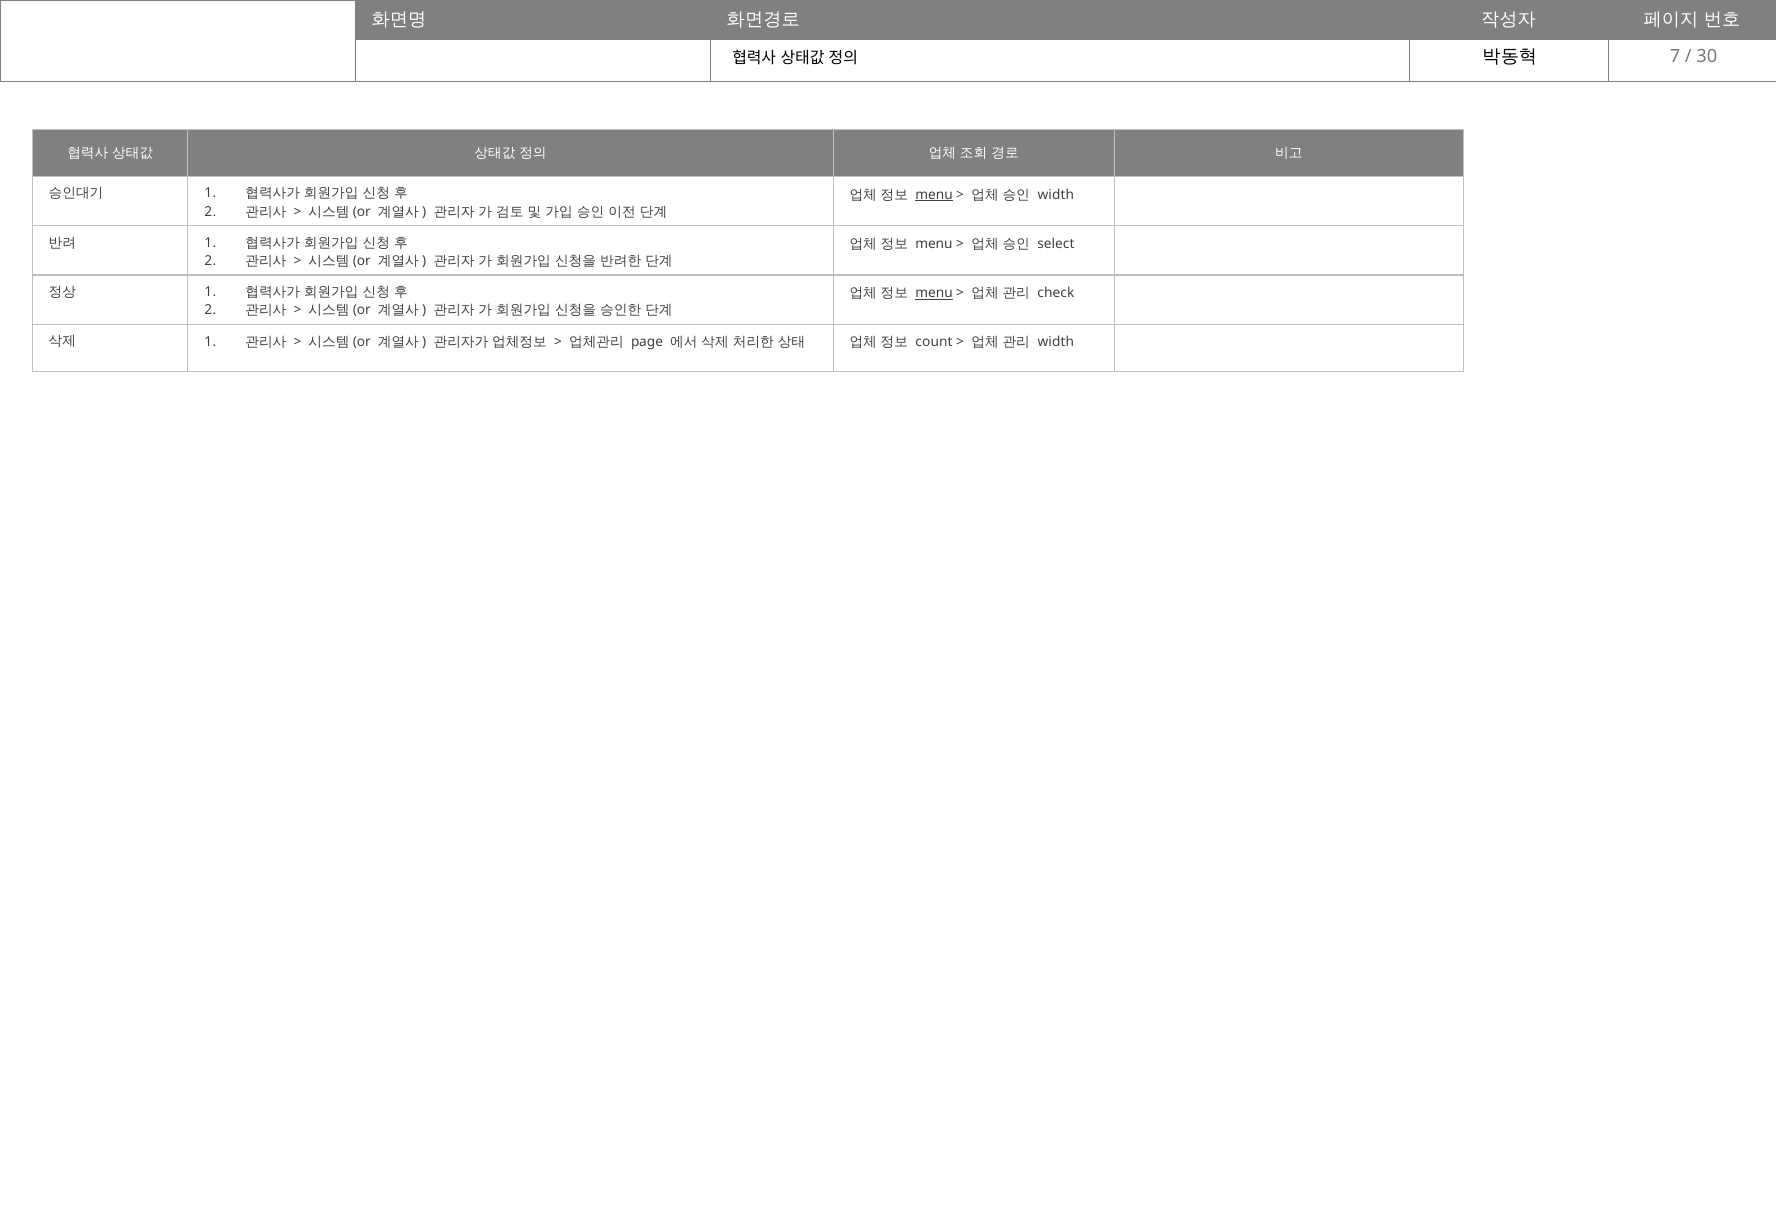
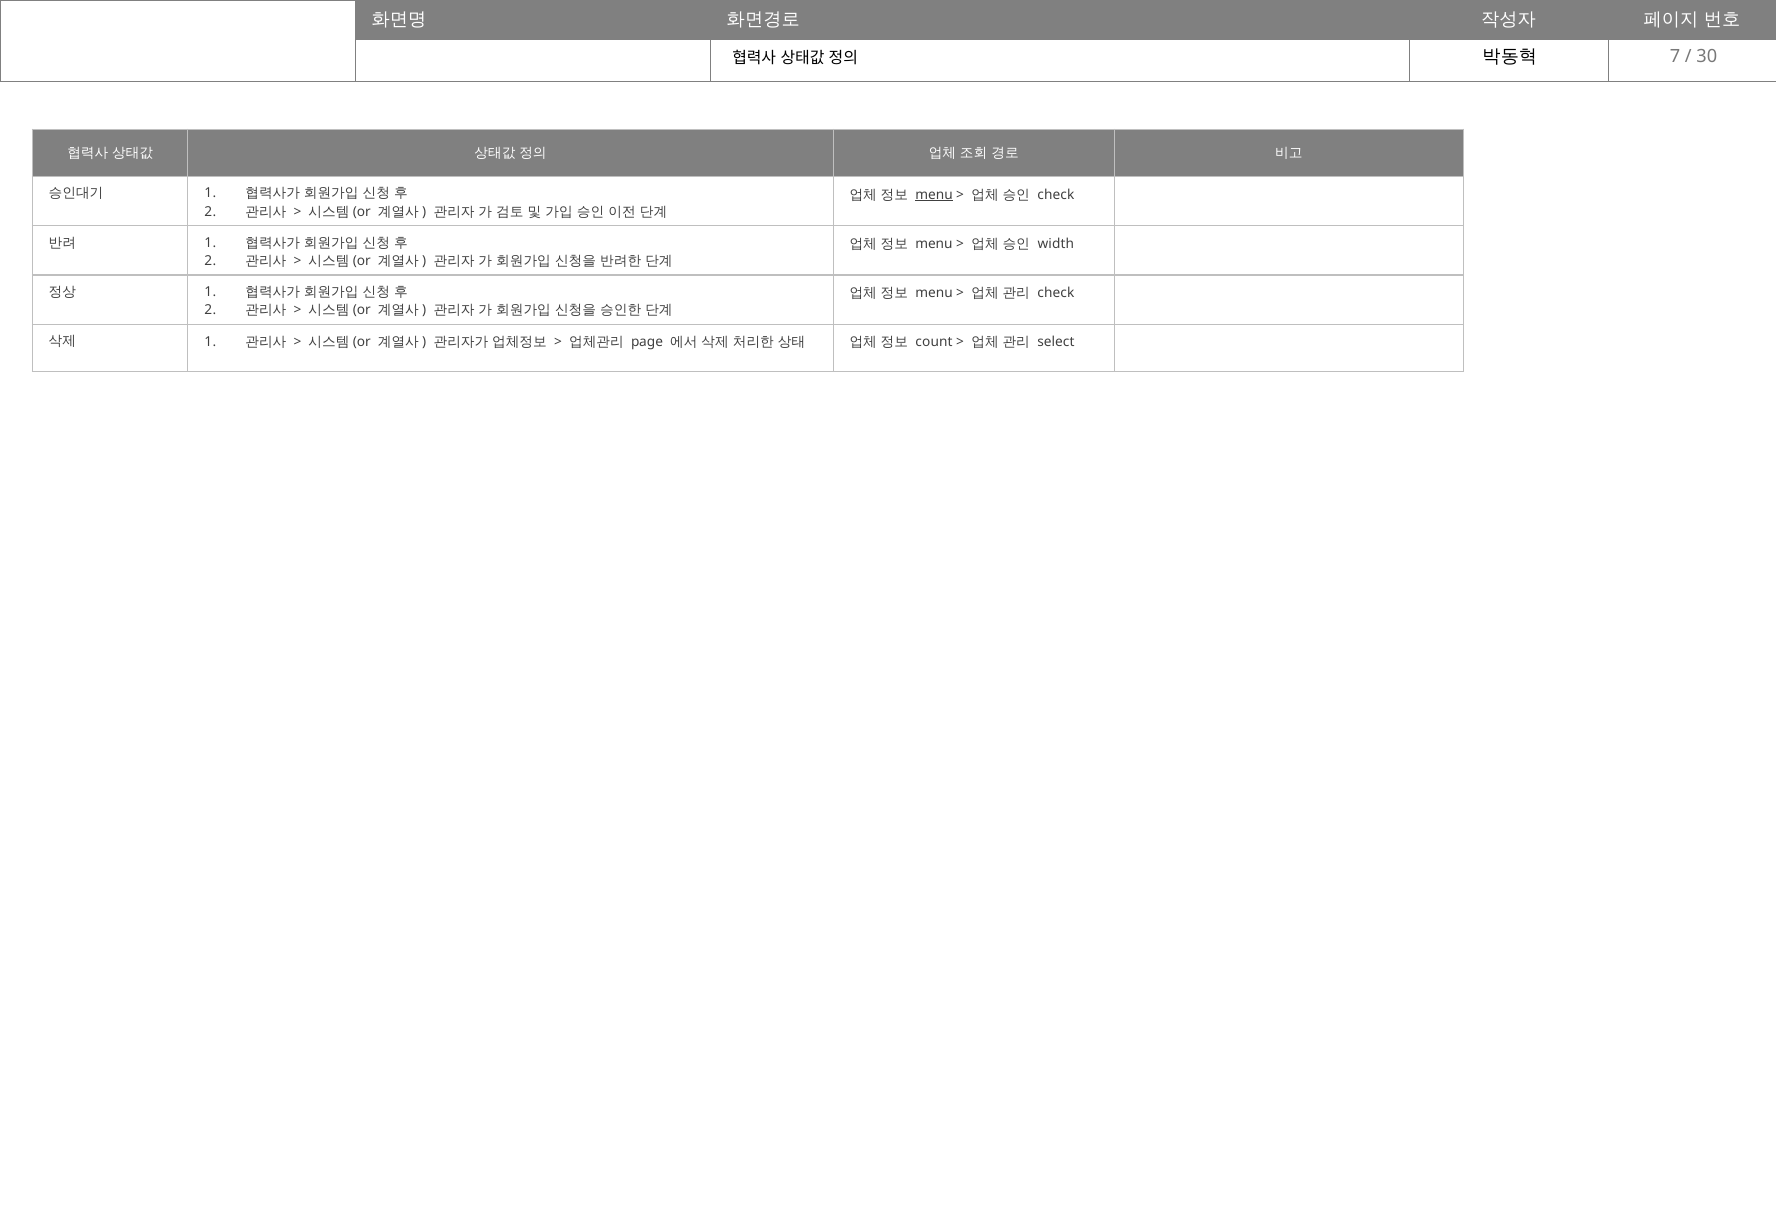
width: width -> check (1056, 195)
select: select -> width (1056, 244)
menu underline: present -> none (934, 293)
width: width -> select (1056, 342)
